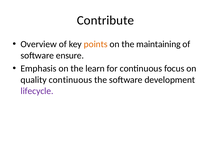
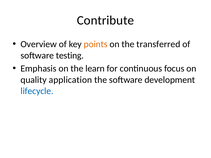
maintaining: maintaining -> transferred (158, 44)
ensure: ensure -> testing (70, 56)
quality continuous: continuous -> application (70, 80)
lifecycle colour: purple -> blue (37, 91)
